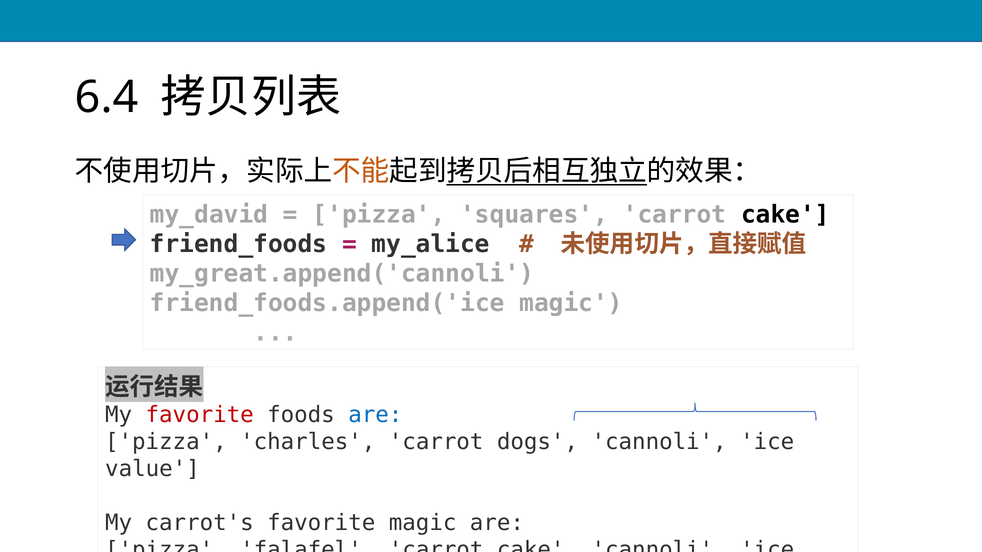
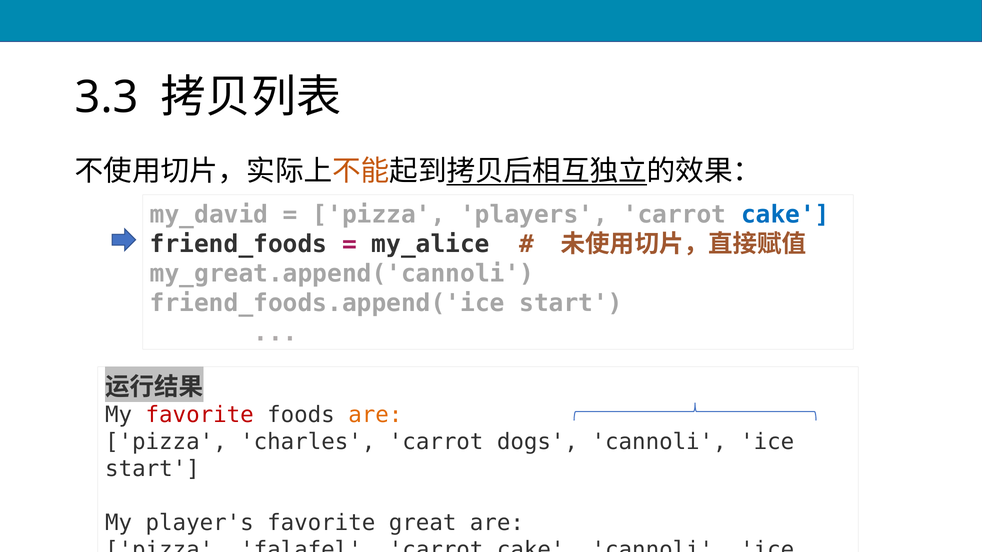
6.4: 6.4 -> 3.3 (107, 97)
squares: squares -> players (534, 215)
cake colour: black -> blue (785, 215)
friend_foods.append('ice magic: magic -> start (571, 303)
are colour: blue -> orange (375, 415)
value: value -> start (152, 469)
carrot's: carrot's -> player's (200, 523)
favorite magic: magic -> great (423, 523)
